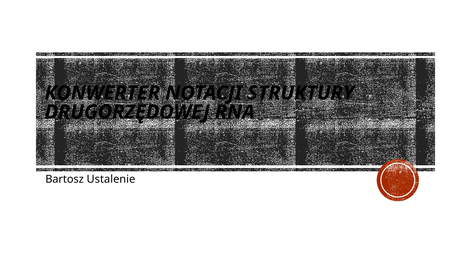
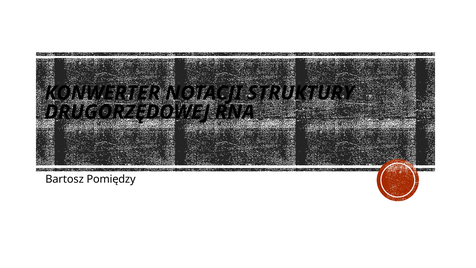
Ustalenie: Ustalenie -> Pomiędzy (111, 179)
